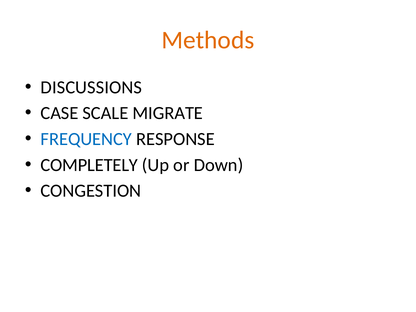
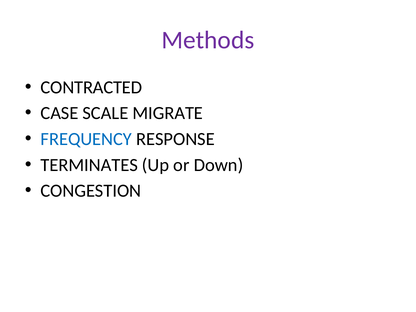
Methods colour: orange -> purple (208, 40)
DISCUSSIONS: DISCUSSIONS -> CONTRACTED (91, 87)
COMPLETELY: COMPLETELY -> TERMINATES (89, 165)
